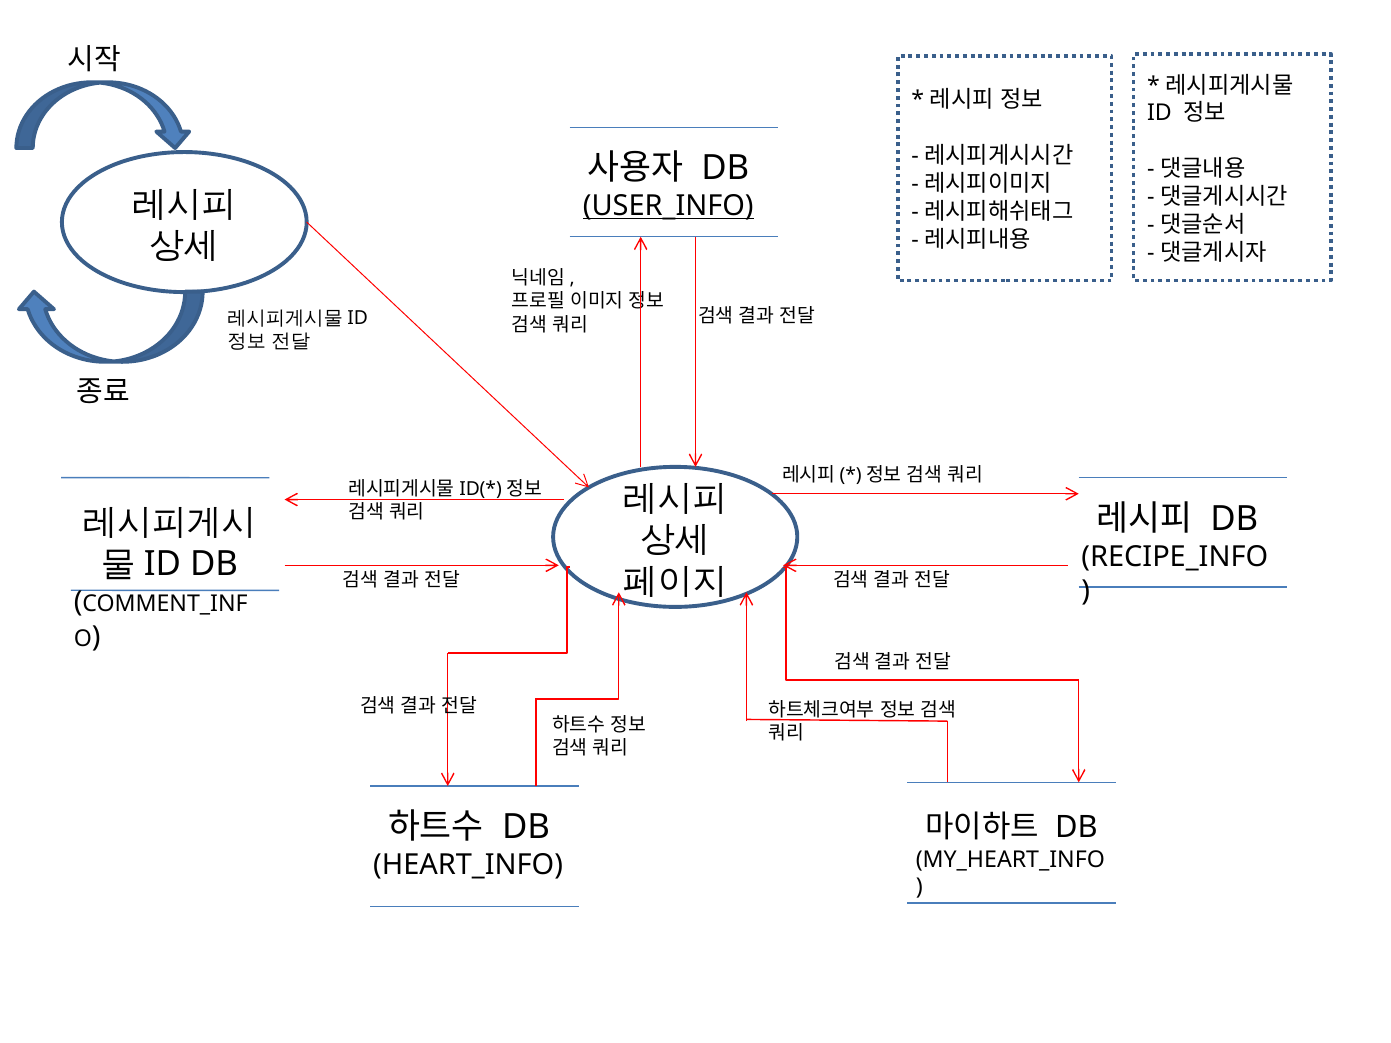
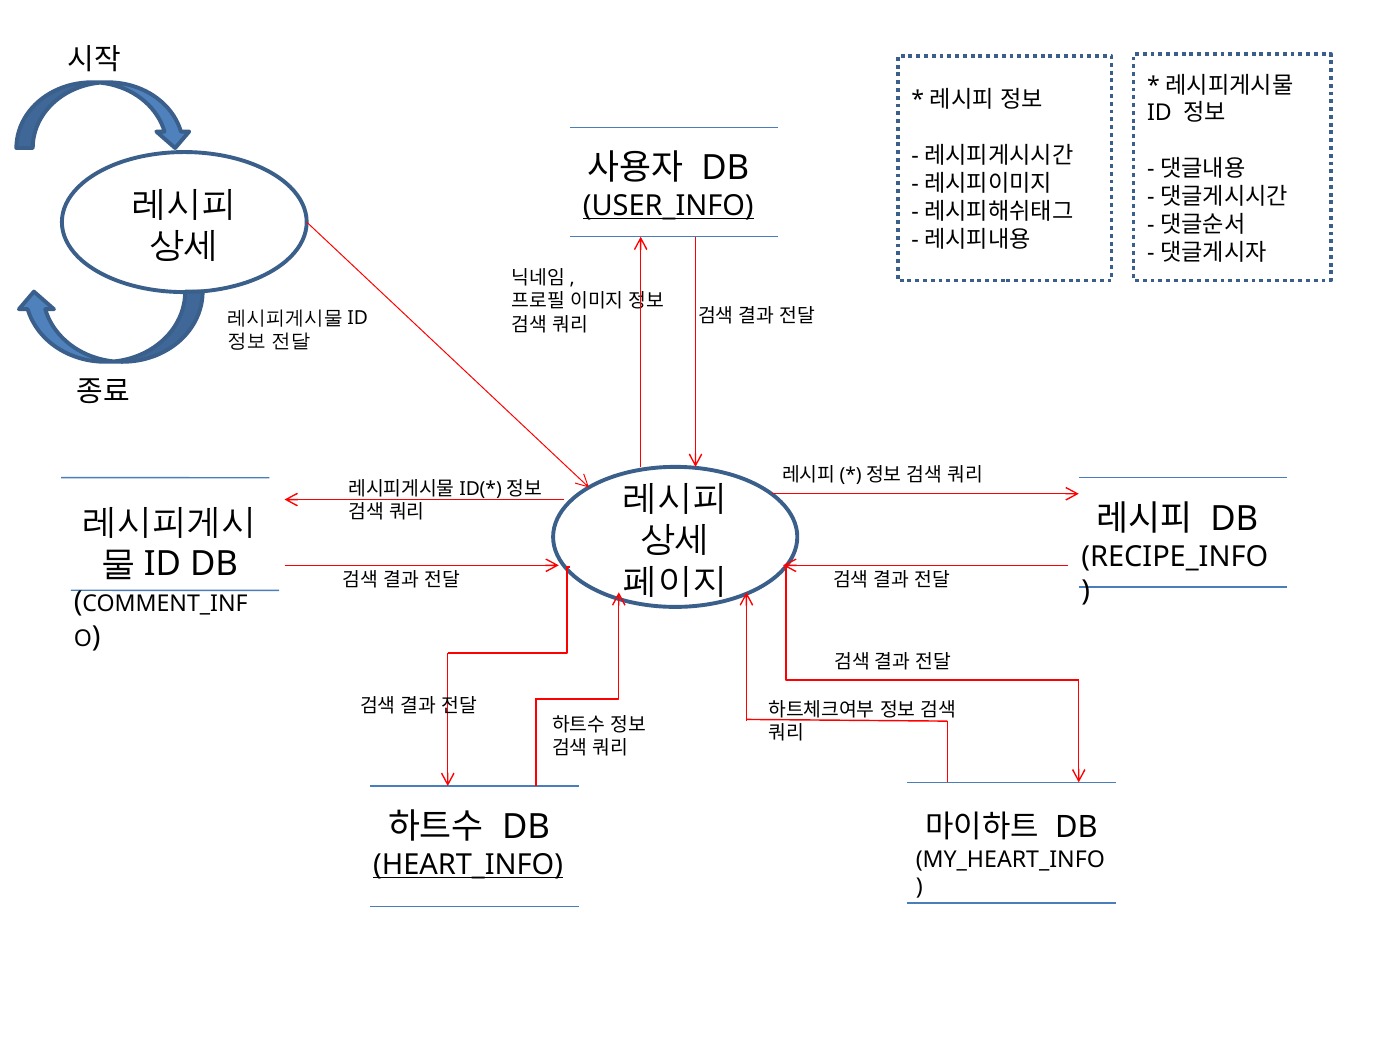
HEART_INFO underline: none -> present (468, 865)
